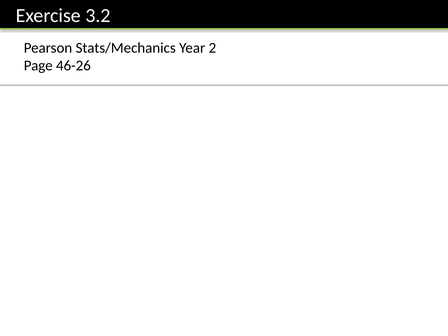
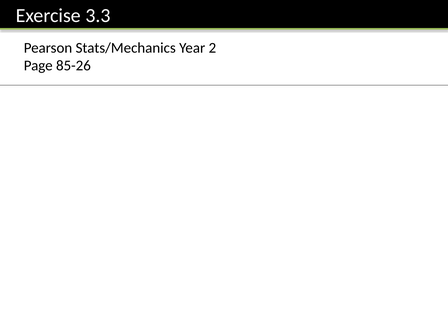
3.2: 3.2 -> 3.3 (98, 16)
46-26: 46-26 -> 85-26 (73, 66)
